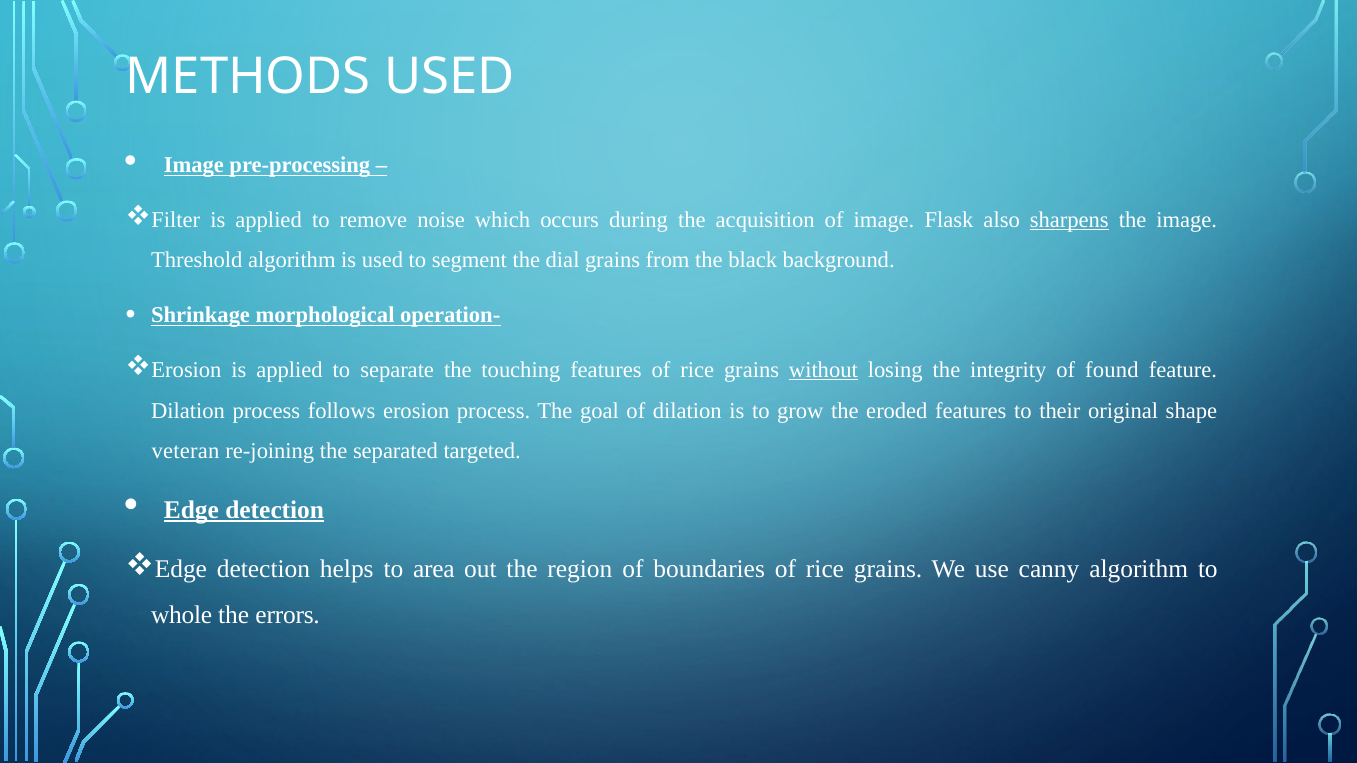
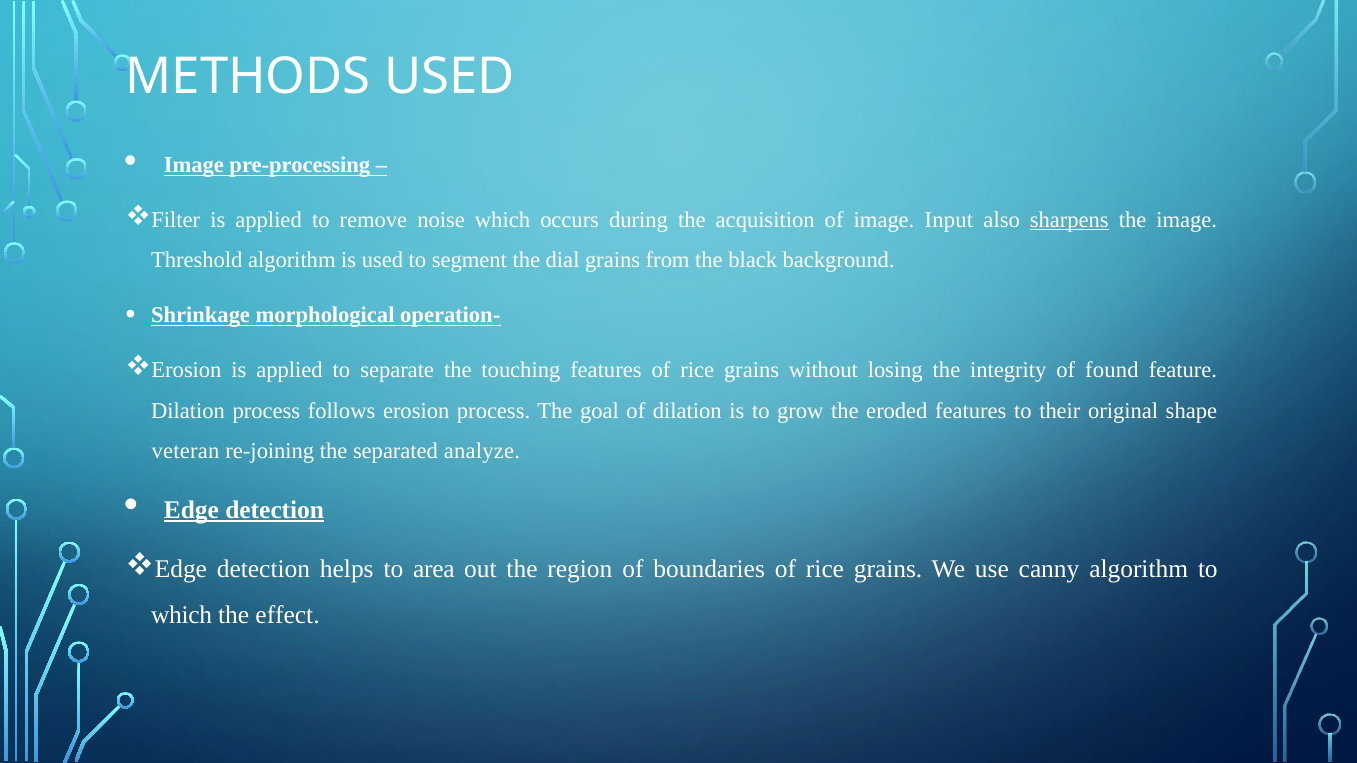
Flask: Flask -> Input (949, 220)
without underline: present -> none (823, 370)
targeted: targeted -> analyze (482, 451)
whole: whole -> which (182, 616)
errors: errors -> effect (288, 616)
